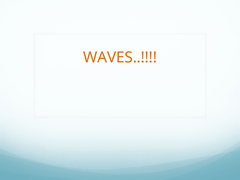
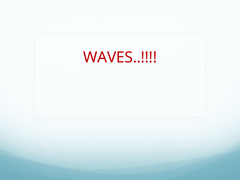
WAVES colour: orange -> red (120, 58)
